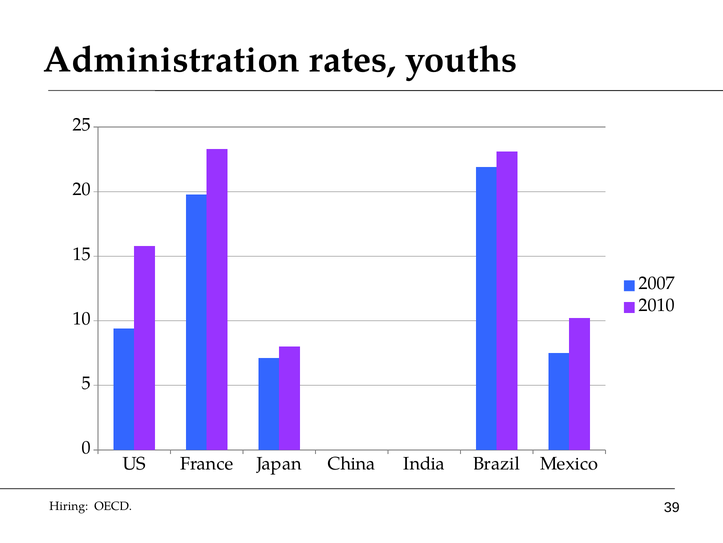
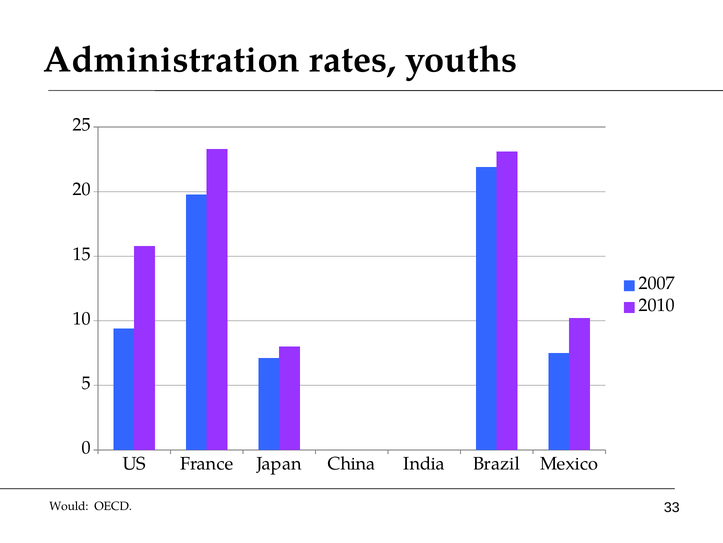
Hiring: Hiring -> Would (69, 506)
39: 39 -> 33 (672, 507)
